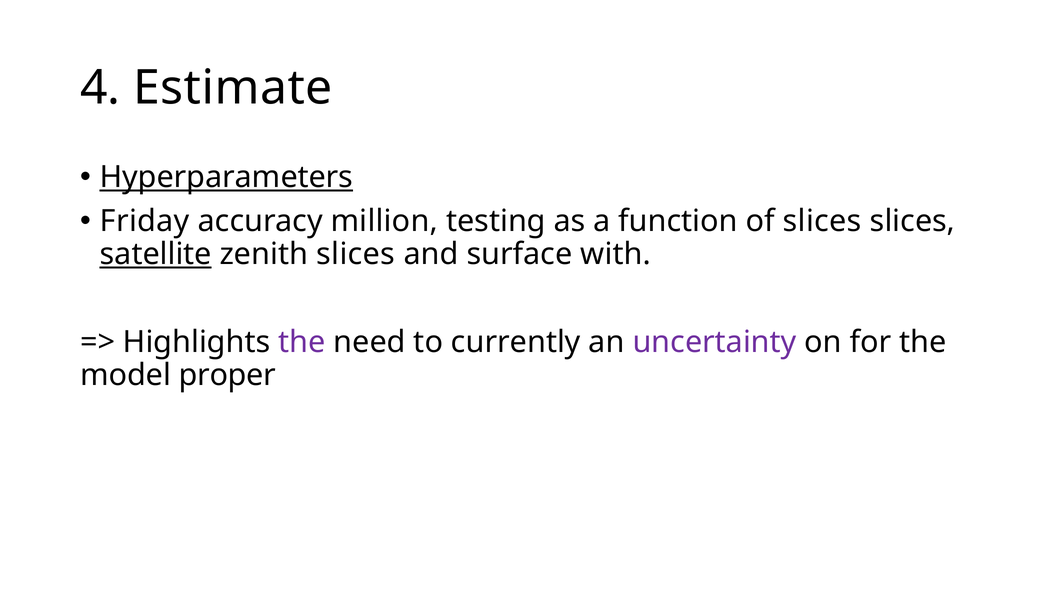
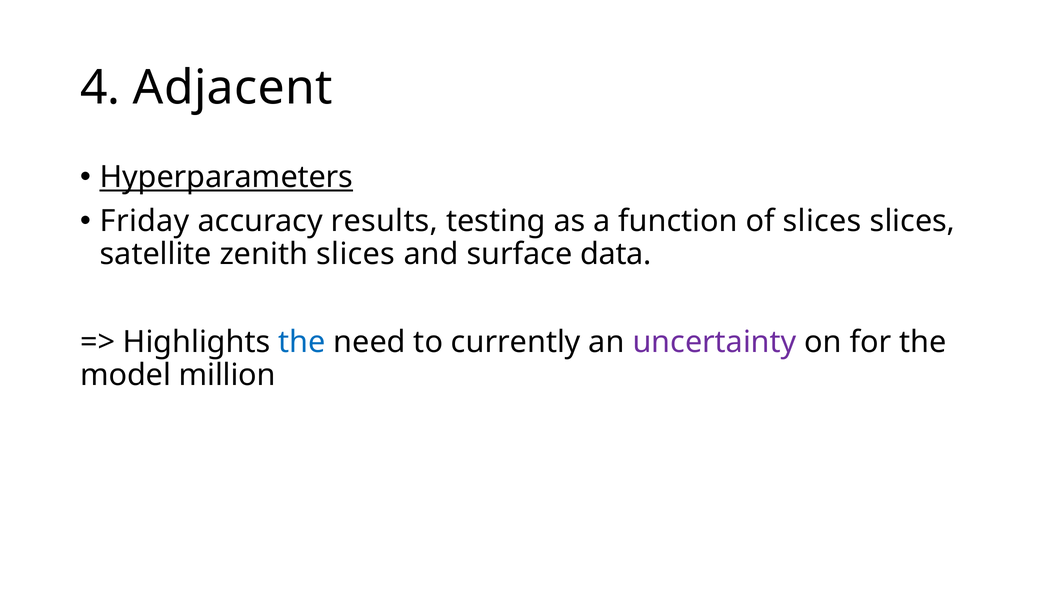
Estimate: Estimate -> Adjacent (233, 88)
million: million -> results (384, 222)
satellite underline: present -> none (156, 255)
with: with -> data (616, 255)
the colour: purple -> blue (302, 343)
proper: proper -> million (227, 376)
